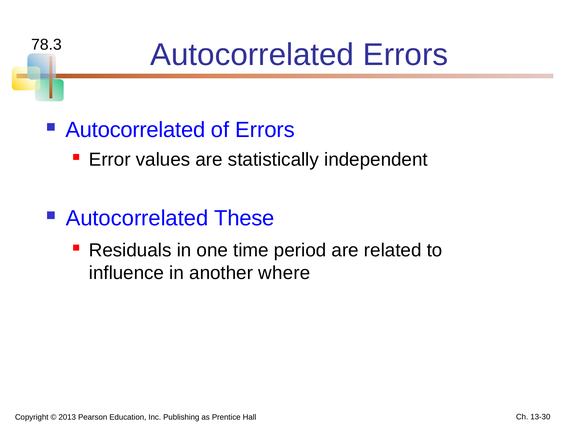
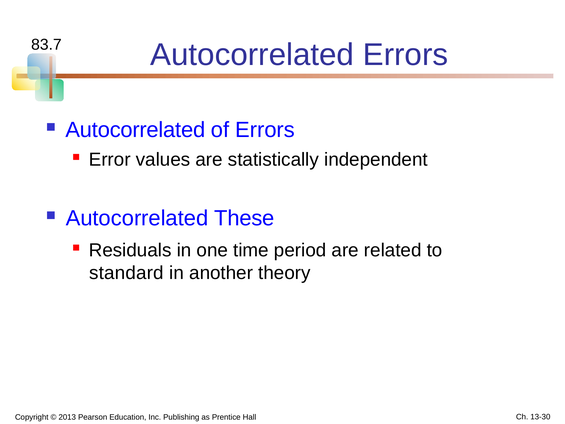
78.3: 78.3 -> 83.7 (46, 45)
influence: influence -> standard (126, 273)
where: where -> theory (284, 273)
